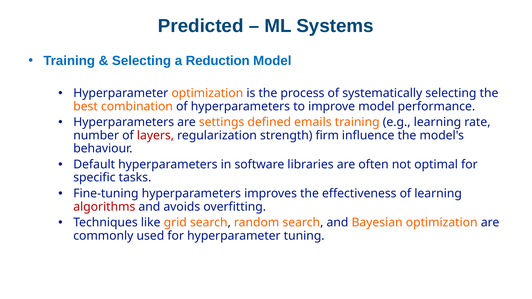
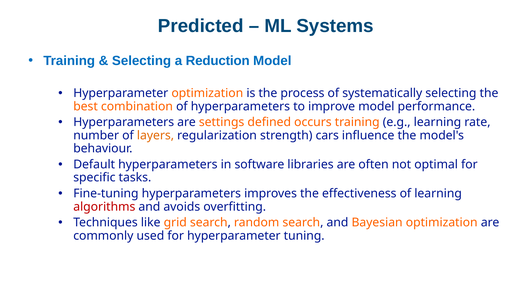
emails: emails -> occurs (313, 122)
layers colour: red -> orange (155, 136)
firm: firm -> cars (327, 136)
